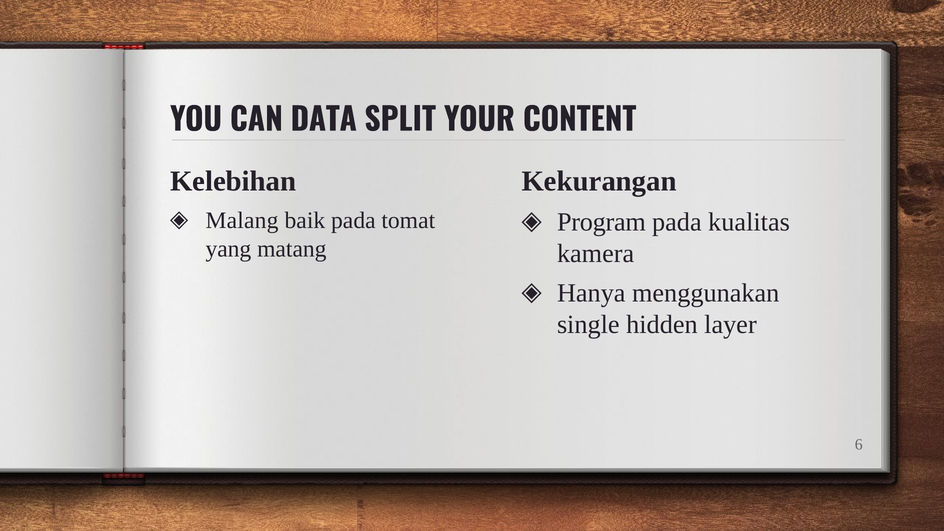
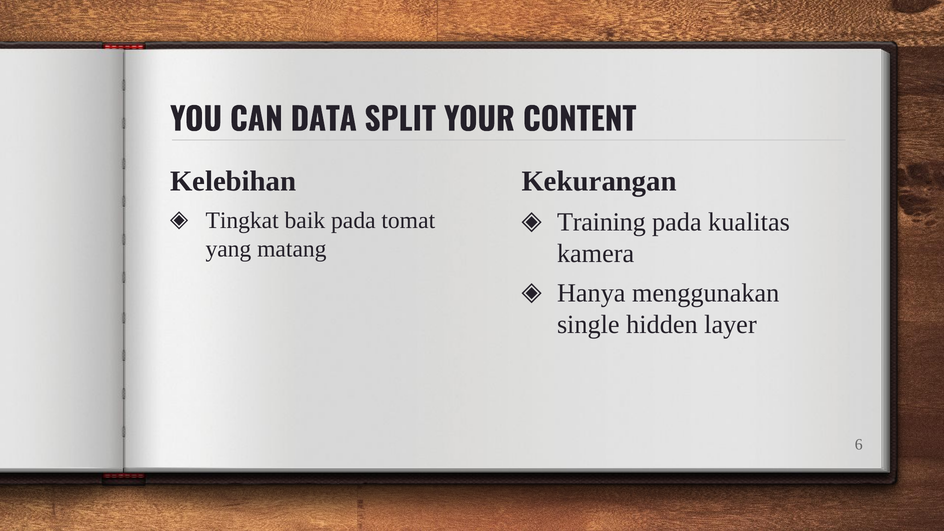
Malang: Malang -> Tingkat (242, 220)
Program: Program -> Training (601, 222)
